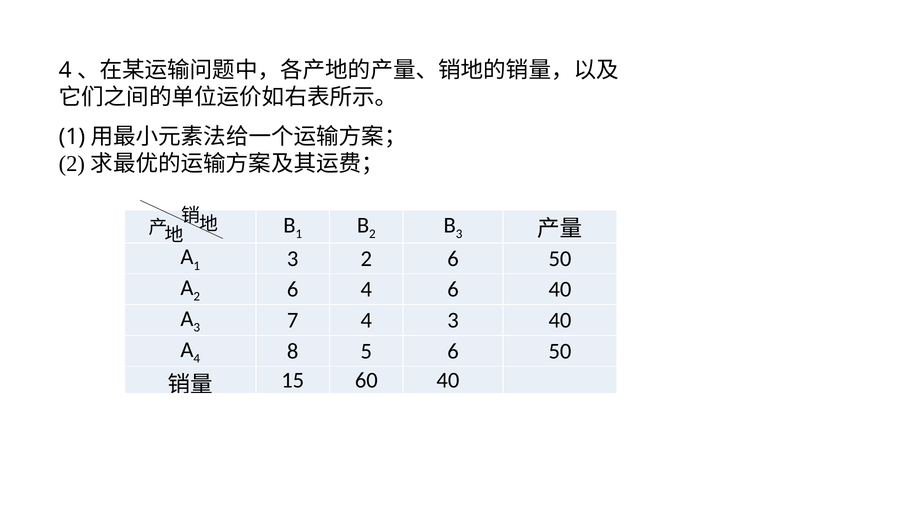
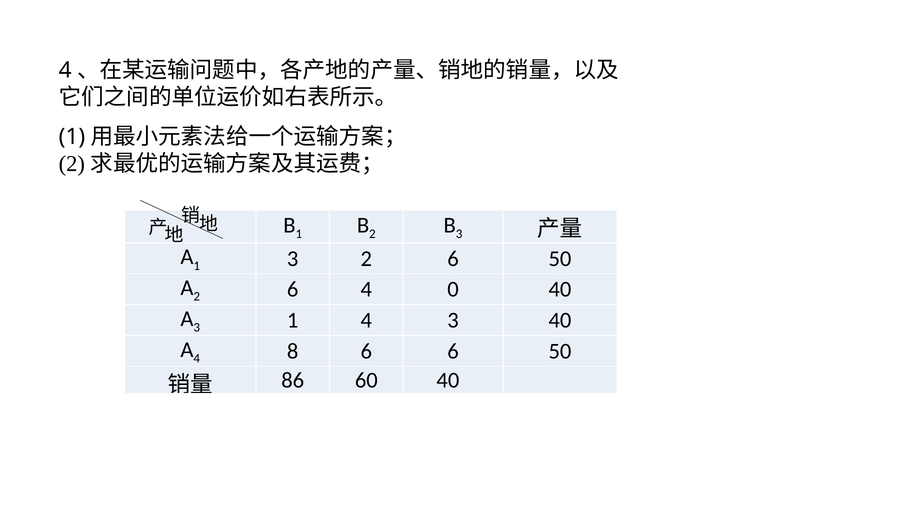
4 6: 6 -> 0 (453, 289)
3 7: 7 -> 1 (293, 320)
8 5: 5 -> 6 (366, 351)
15: 15 -> 86 (293, 380)
